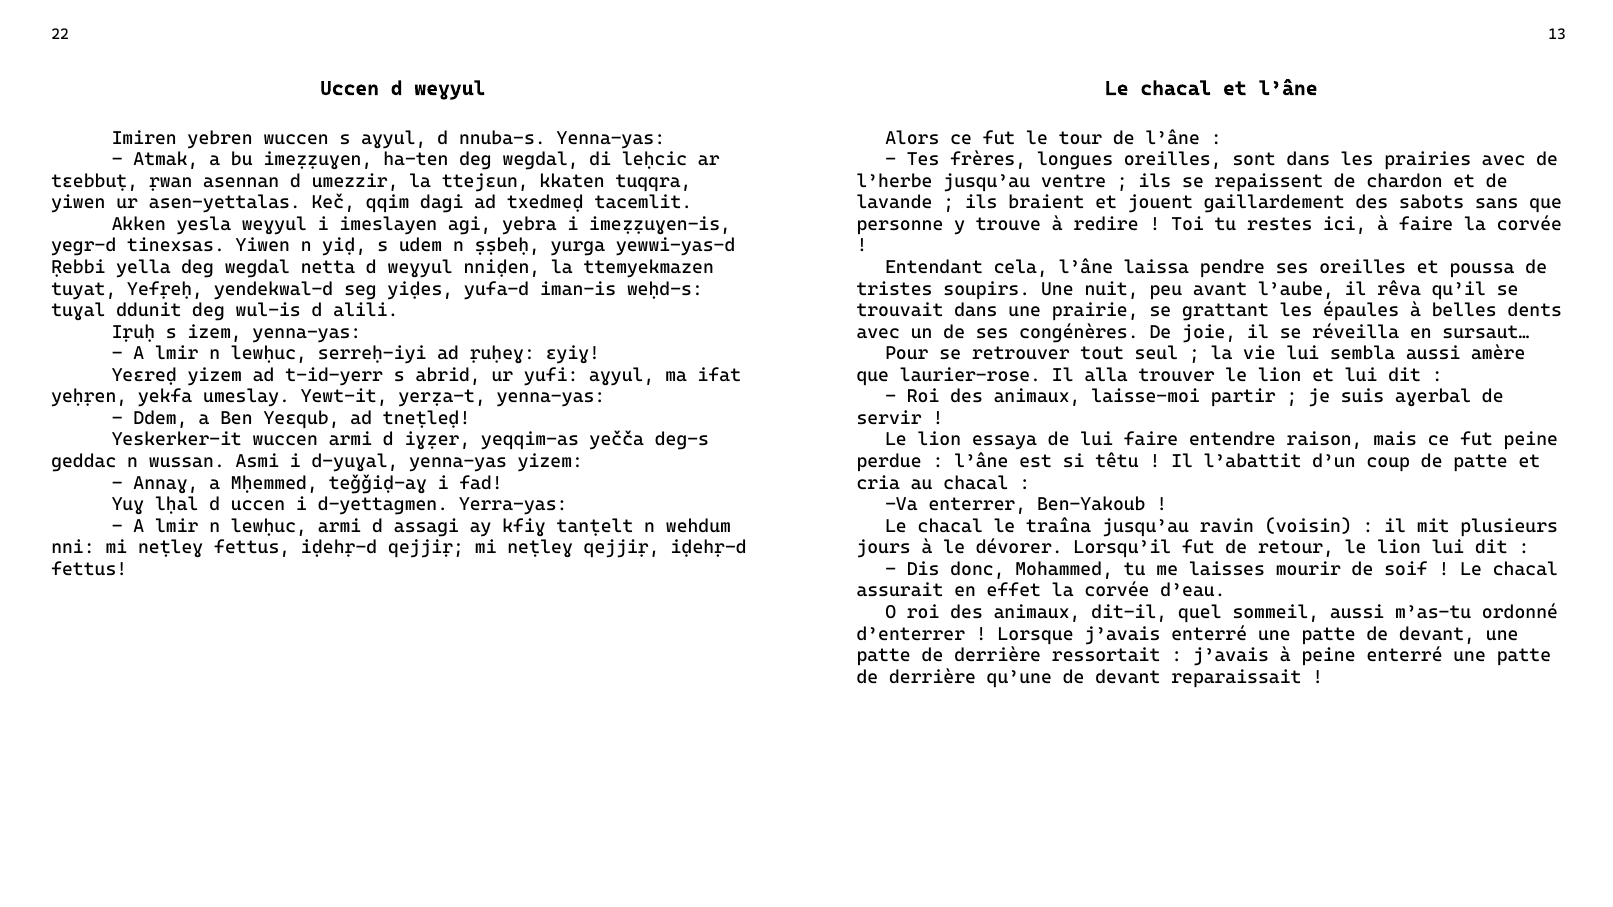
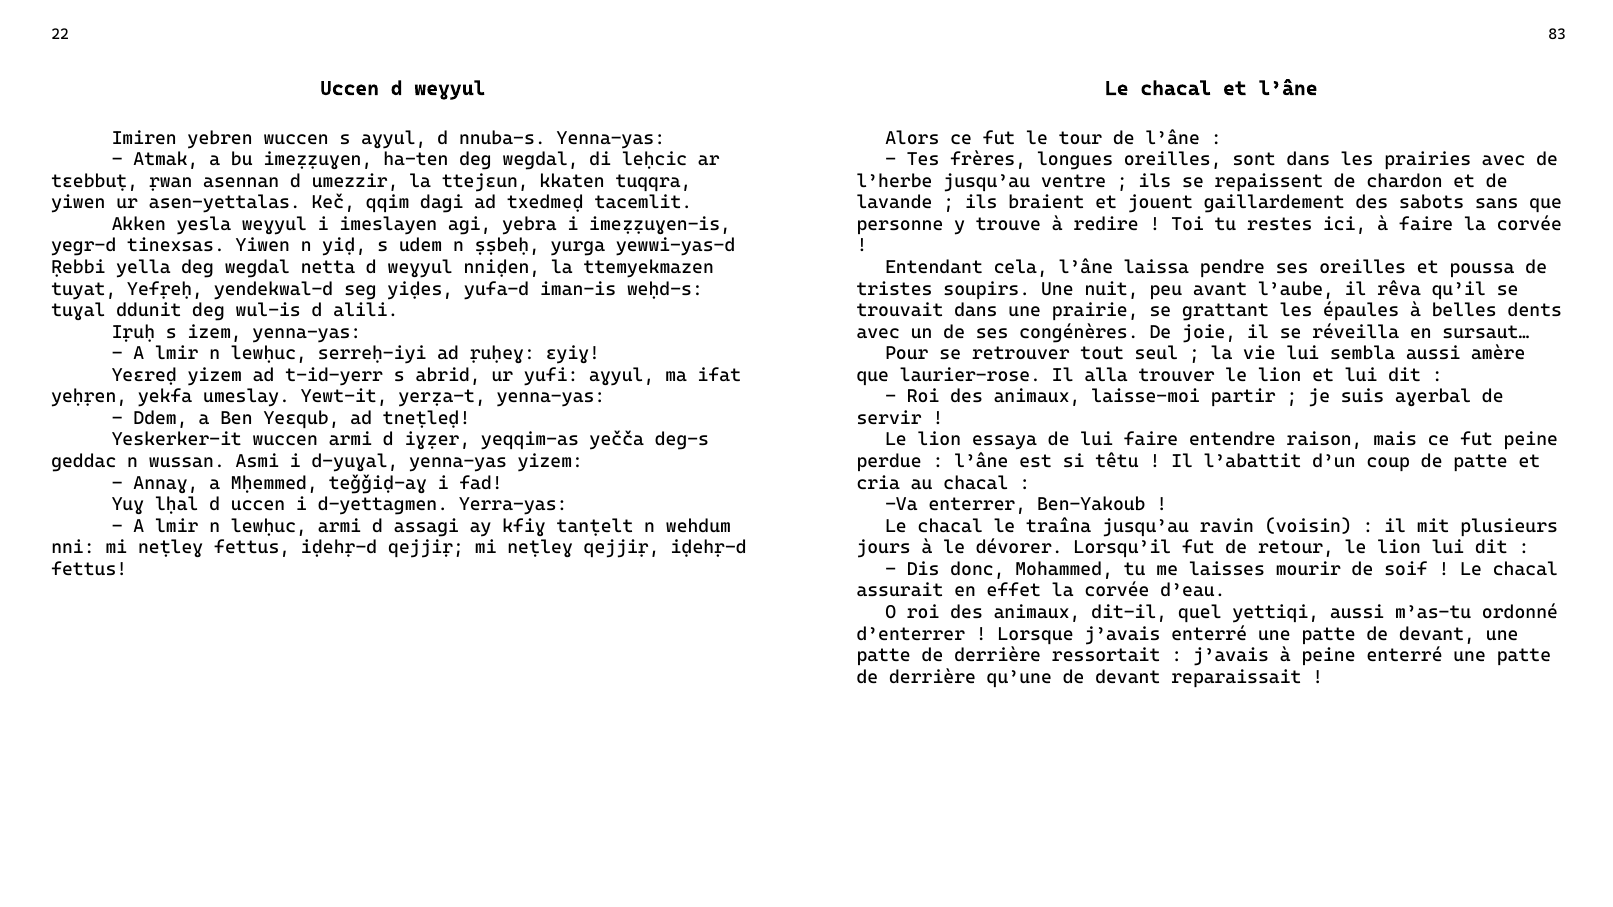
13: 13 -> 83 (1557, 35)
sommeil: sommeil -> yettiqi (1276, 613)
